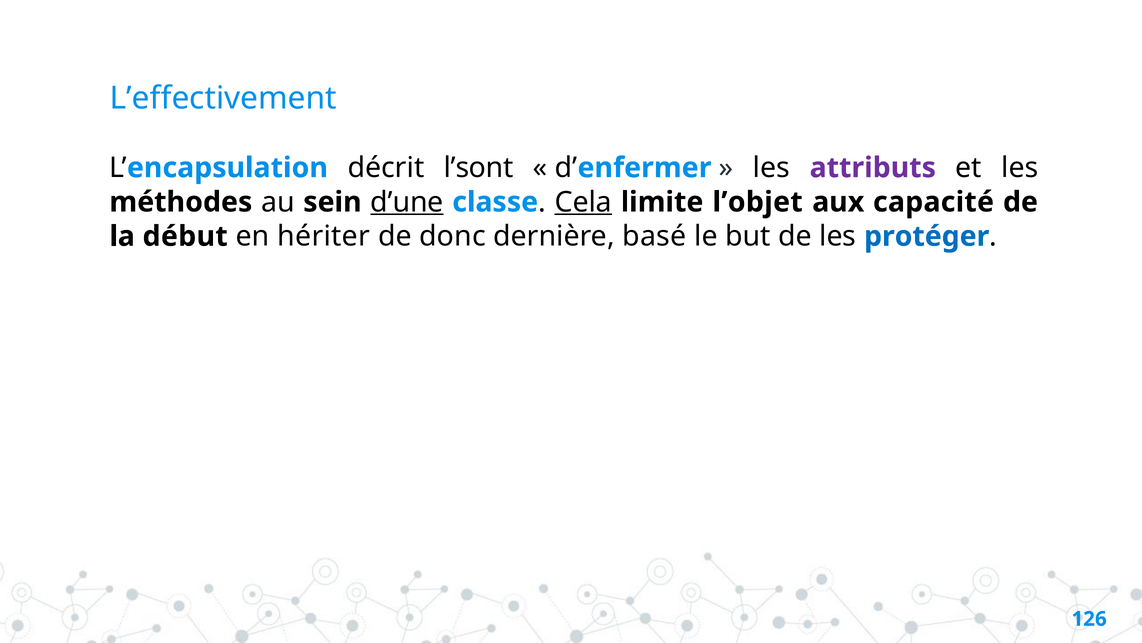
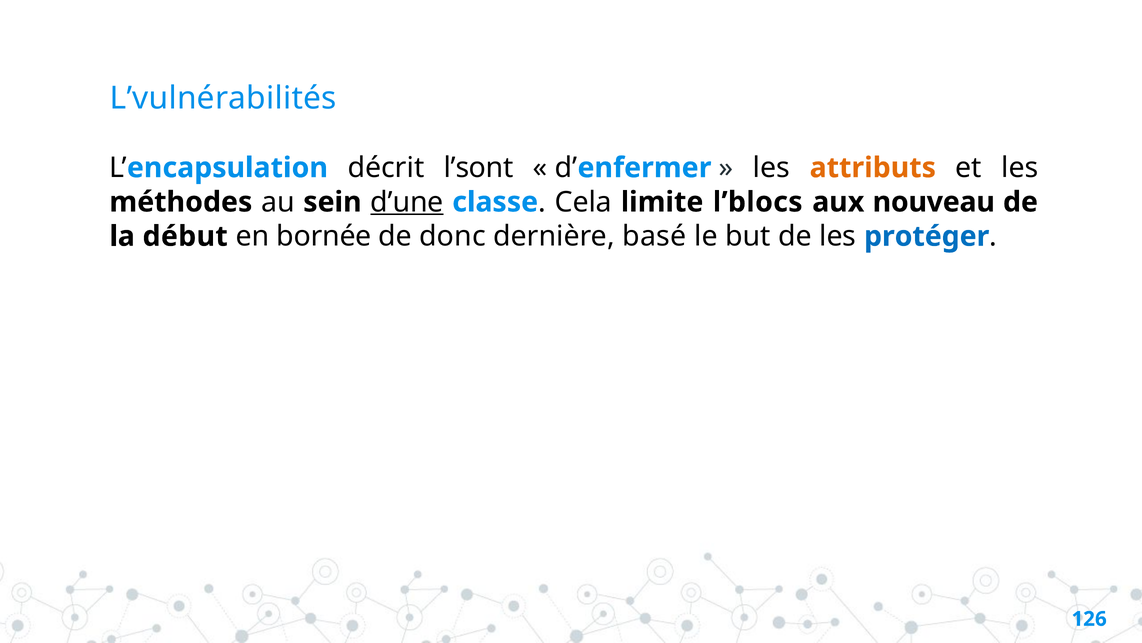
L’effectivement: L’effectivement -> L’vulnérabilités (223, 98)
attributs colour: purple -> orange (873, 168)
Cela underline: present -> none (583, 202)
l’objet: l’objet -> l’blocs (758, 202)
capacité: capacité -> nouveau (934, 202)
hériter: hériter -> bornée (324, 236)
